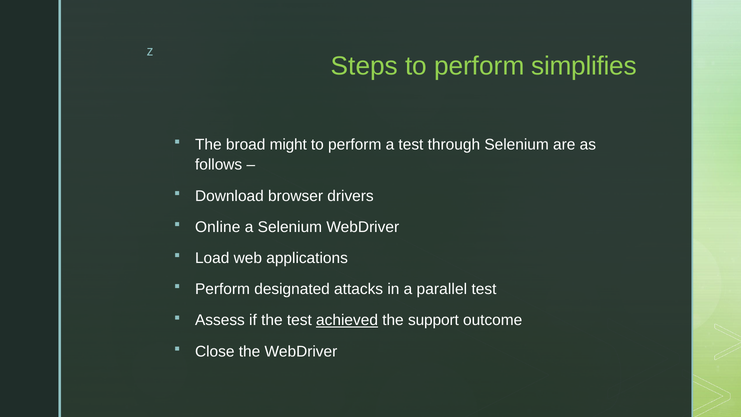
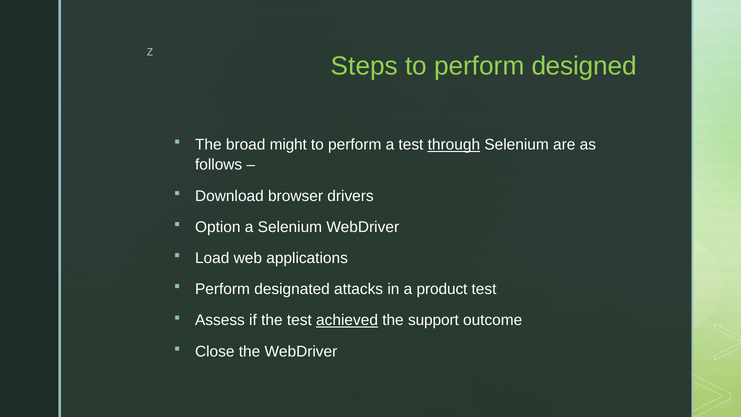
simplifies: simplifies -> designed (584, 66)
through underline: none -> present (454, 145)
Online: Online -> Option (218, 227)
parallel: parallel -> product (442, 289)
